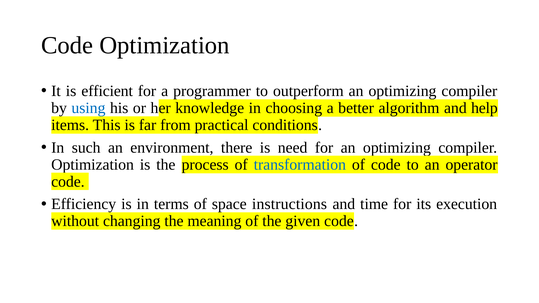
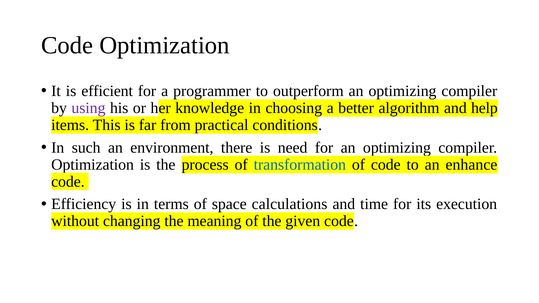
using colour: blue -> purple (88, 108)
operator: operator -> enhance (471, 165)
instructions: instructions -> calculations (290, 204)
